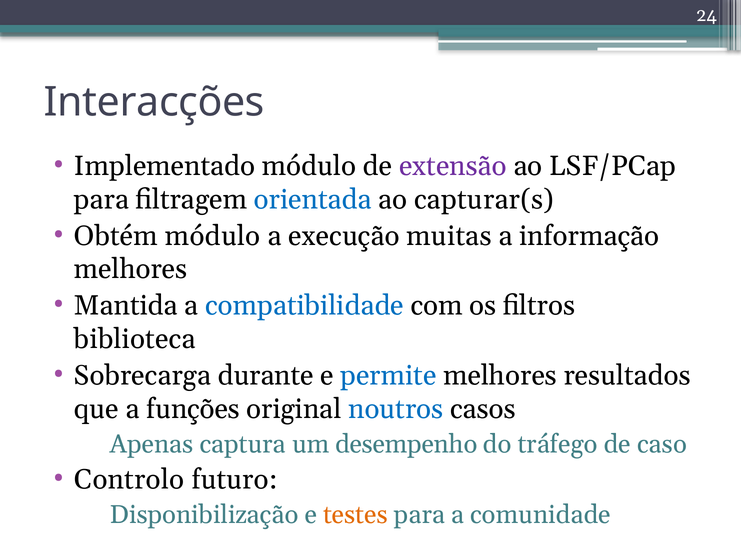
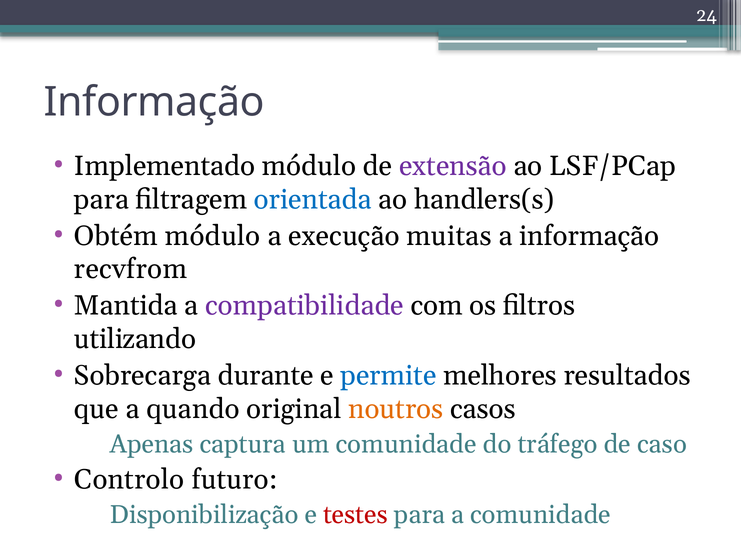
Interacções: Interacções -> Informação (154, 102)
capturar(s: capturar(s -> handlers(s (484, 199)
melhores: melhores -> recvfrom (130, 269)
compatibilidade colour: blue -> purple (305, 306)
biblioteca: biblioteca -> utilizando (135, 339)
funções: funções -> quando (193, 409)
noutros colour: blue -> orange (396, 409)
um desempenho: desempenho -> comunidade (406, 444)
testes colour: orange -> red (355, 514)
